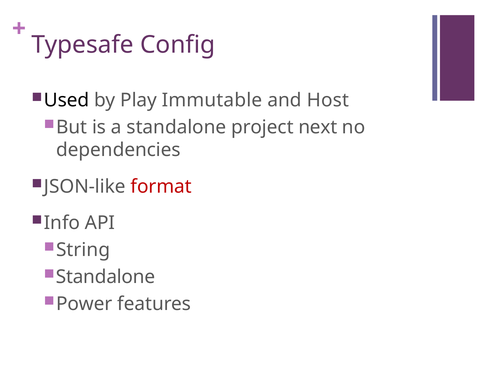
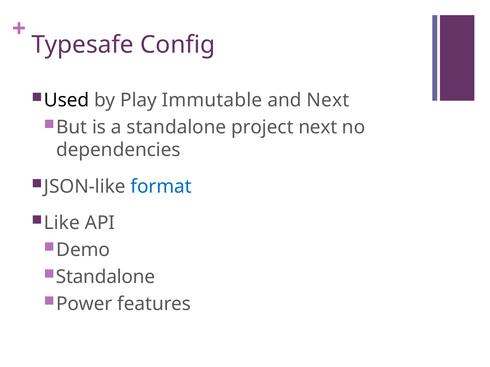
and Host: Host -> Next (328, 100)
format colour: red -> blue (161, 187)
Info: Info -> Like (62, 223)
String: String -> Demo (83, 250)
